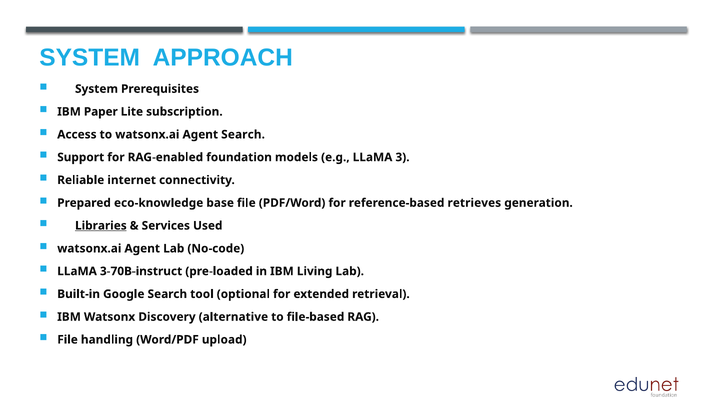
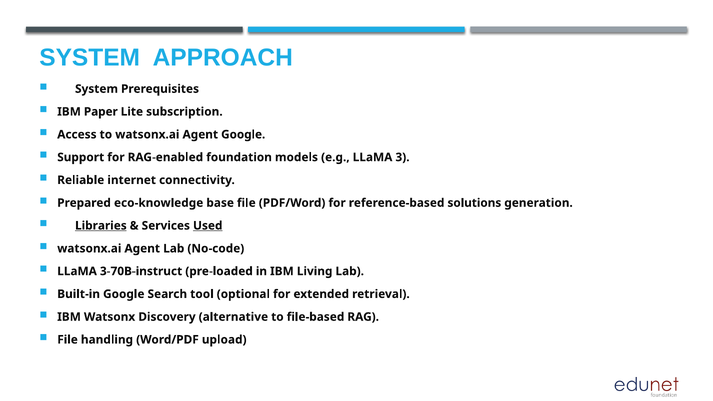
Agent Search: Search -> Google (243, 135)
retrieves: retrieves -> solutions (474, 203)
Used underline: none -> present (208, 226)
